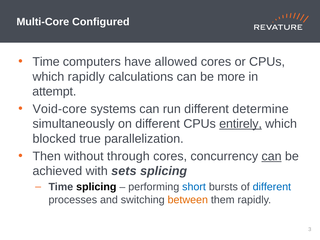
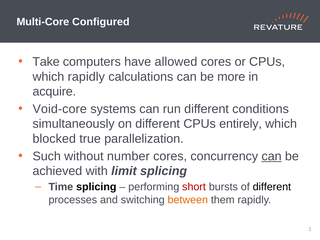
Time: Time -> Take (46, 62)
attempt: attempt -> acquire (54, 92)
determine: determine -> conditions (261, 109)
entirely underline: present -> none (241, 124)
Then: Then -> Such (47, 156)
through: through -> number (128, 156)
sets: sets -> limit (124, 171)
short colour: blue -> red (194, 187)
different colour: blue -> black (272, 187)
